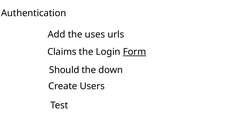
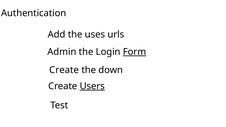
Claims: Claims -> Admin (62, 52)
Should: Should -> Create (64, 70)
Users underline: none -> present (92, 86)
